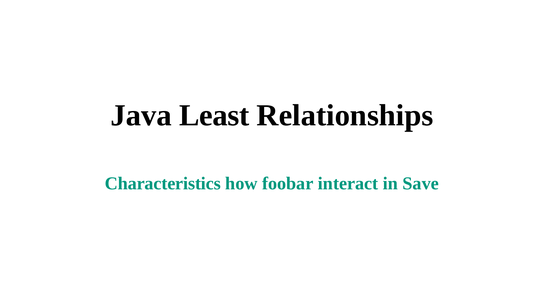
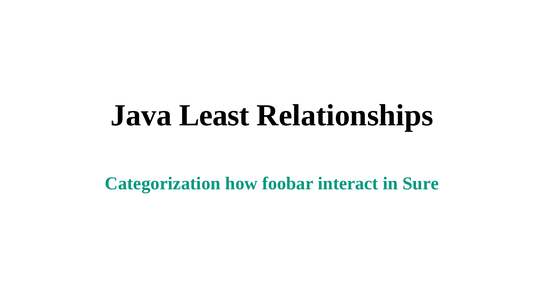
Characteristics: Characteristics -> Categorization (163, 184)
Save: Save -> Sure (421, 184)
